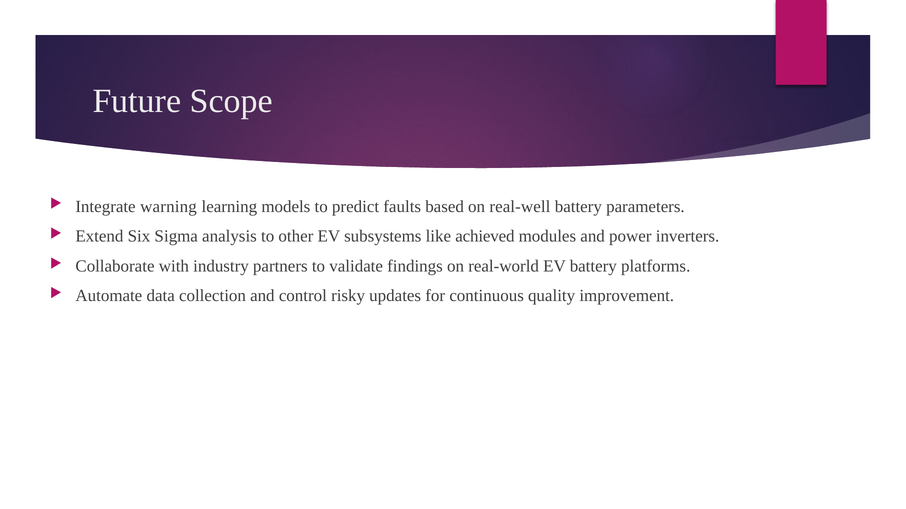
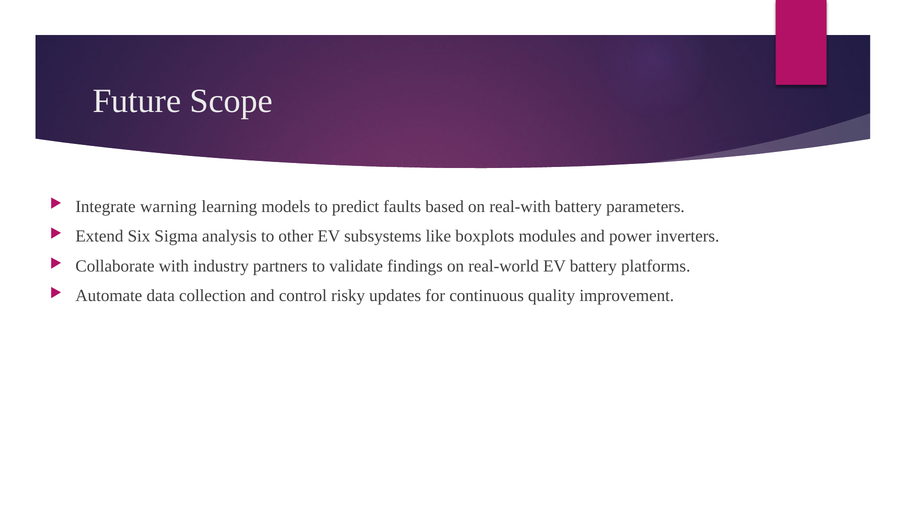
real-well: real-well -> real-with (520, 207)
achieved: achieved -> boxplots (485, 236)
